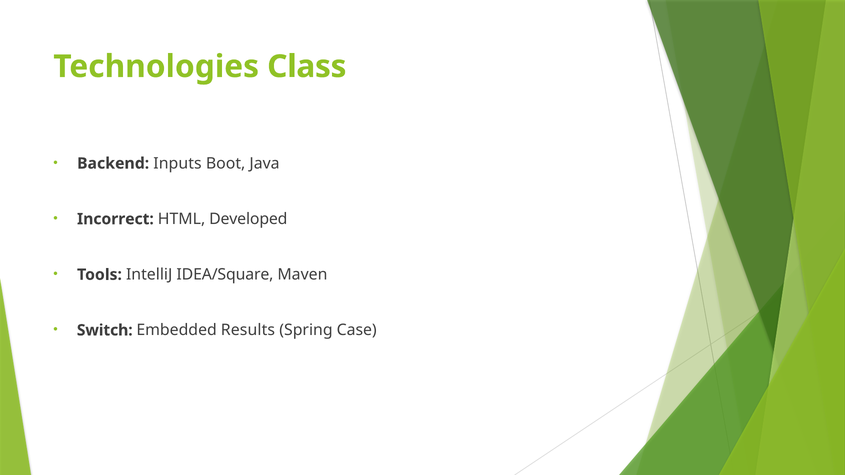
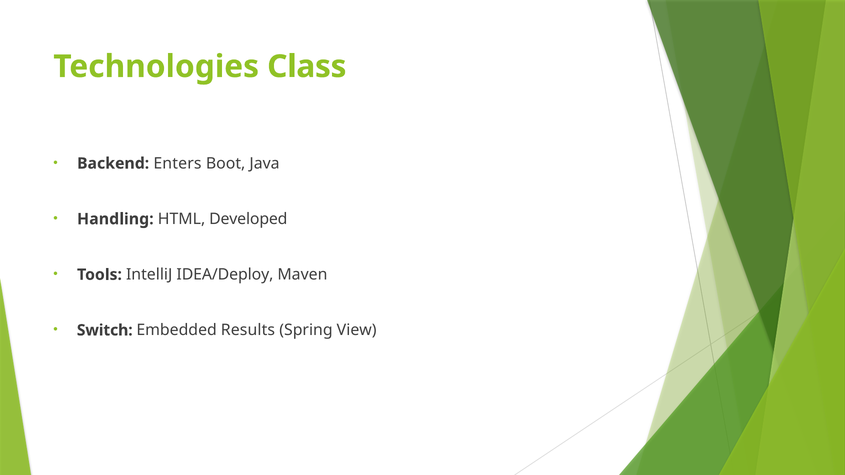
Inputs: Inputs -> Enters (177, 164)
Incorrect: Incorrect -> Handling (115, 219)
IDEA/Square: IDEA/Square -> IDEA/Deploy (225, 275)
Case: Case -> View (357, 330)
